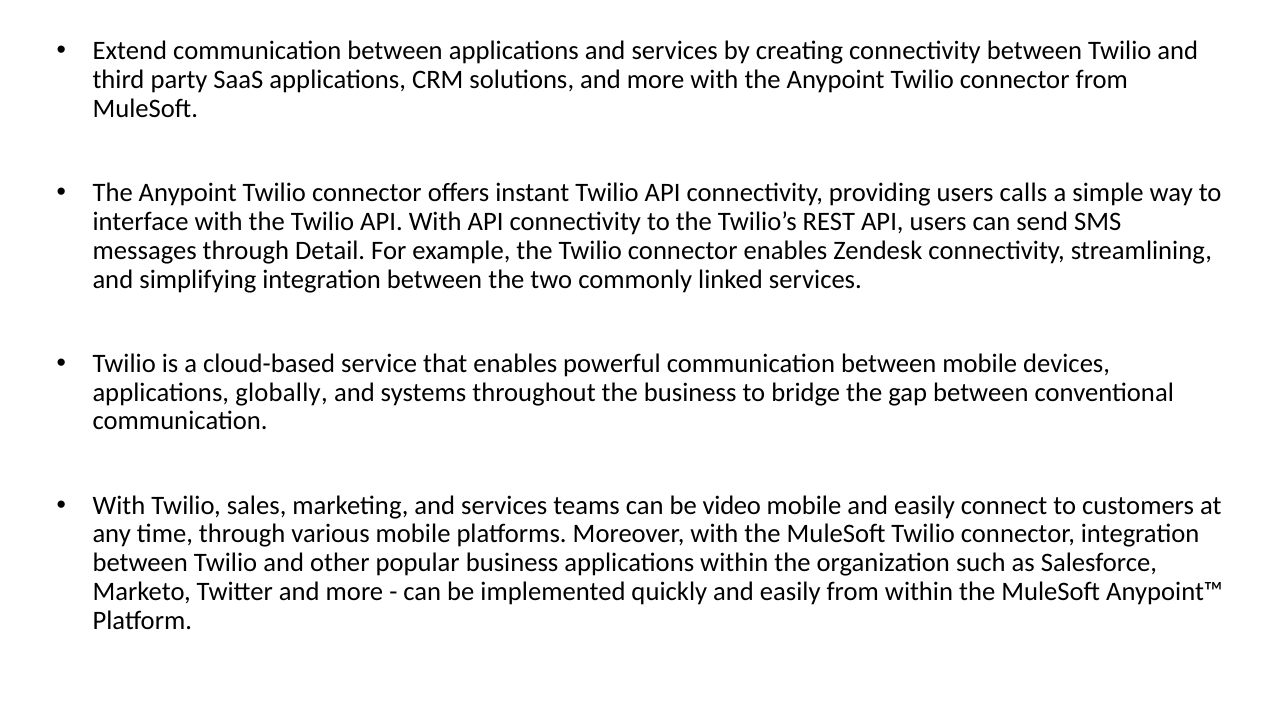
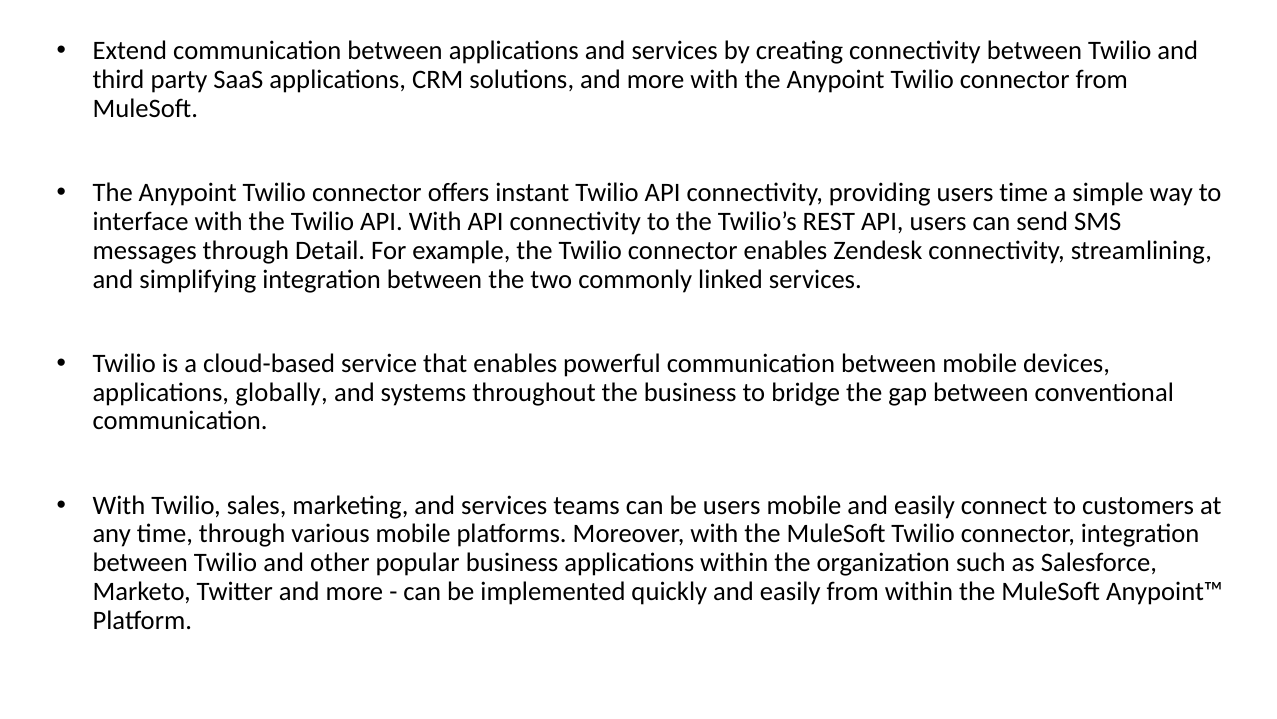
users calls: calls -> time (1024, 193)
be video: video -> users (732, 505)
